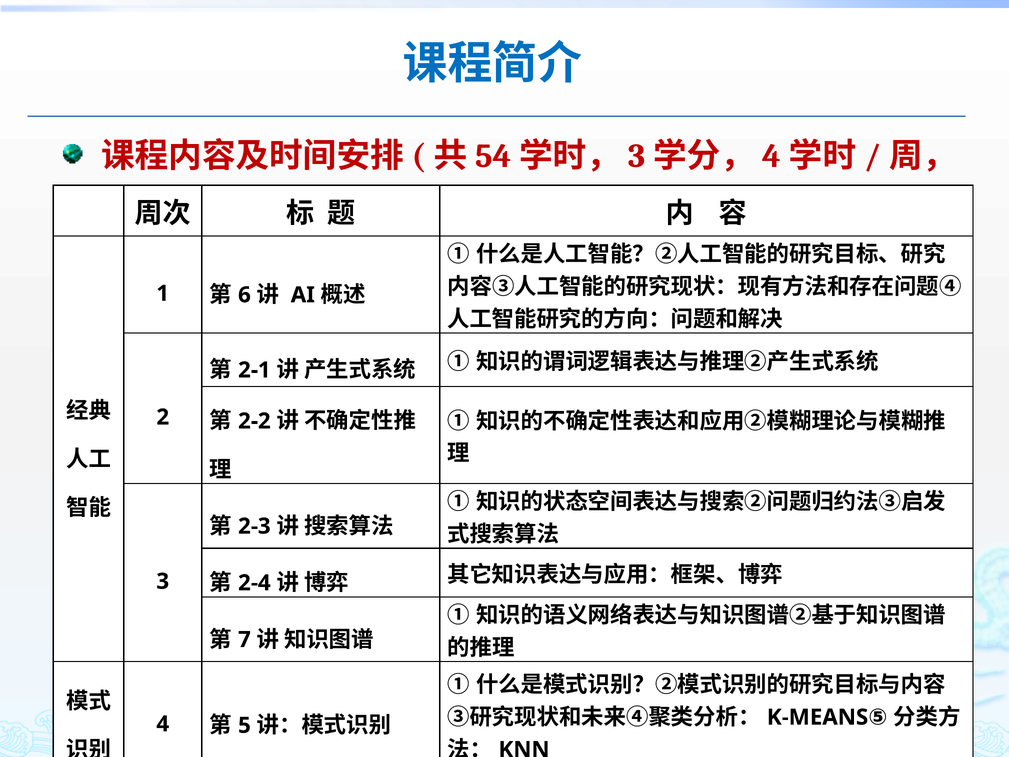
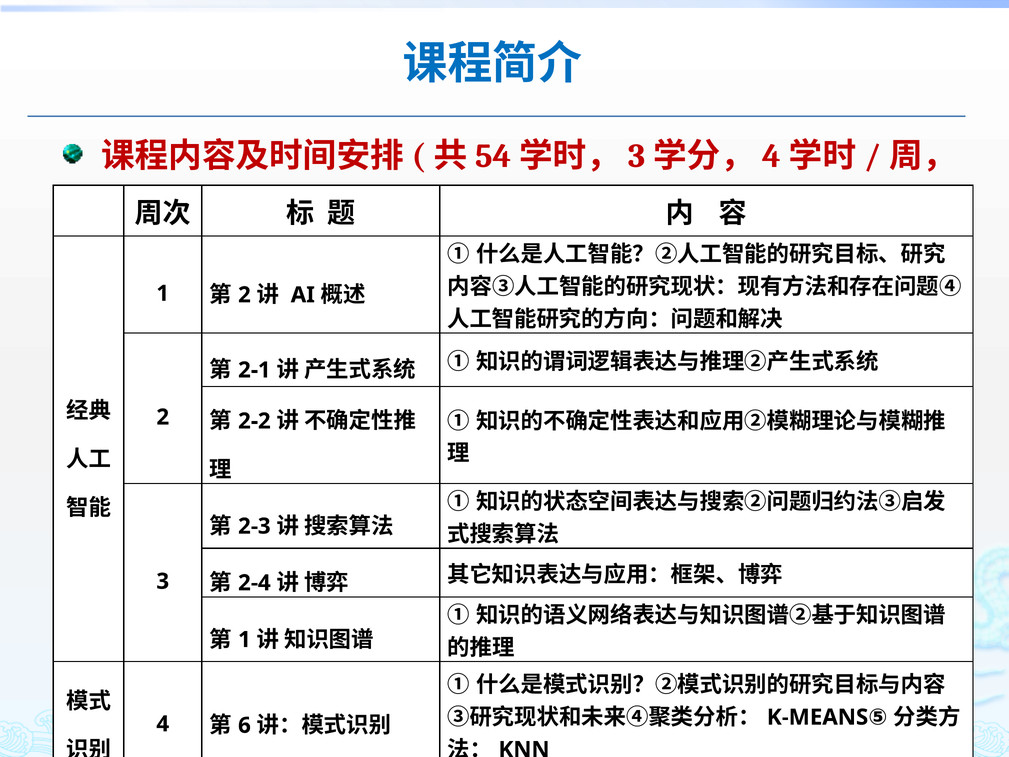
6: 6 -> 2 (244, 295)
7: 7 -> 1 (244, 639)
5: 5 -> 6 (244, 725)
